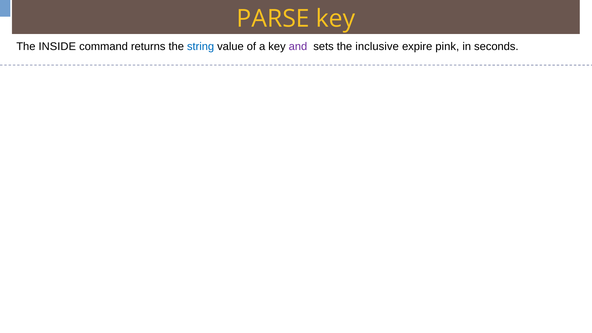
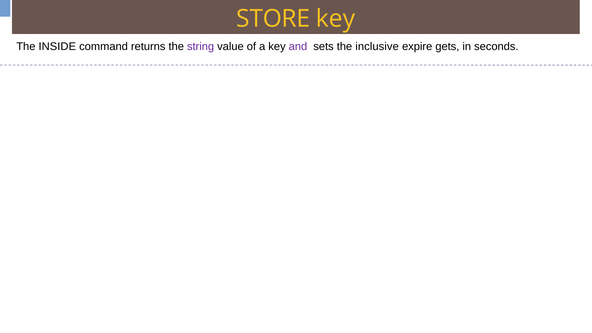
PARSE: PARSE -> STORE (273, 19)
string colour: blue -> purple (201, 47)
pink: pink -> gets (447, 47)
